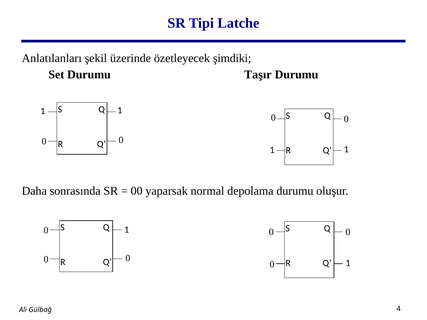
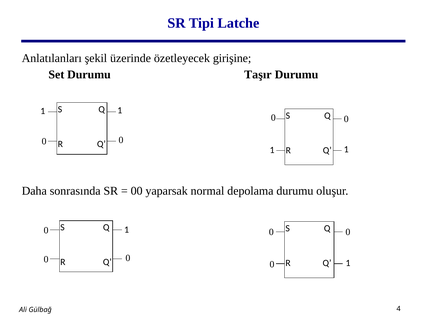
şimdiki: şimdiki -> girişine (232, 58)
